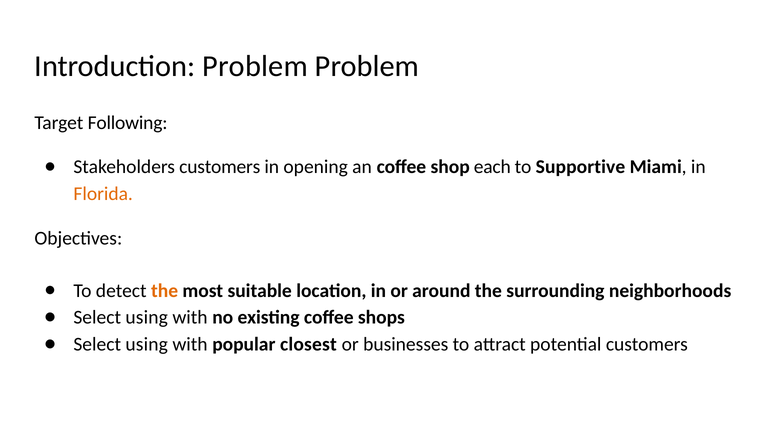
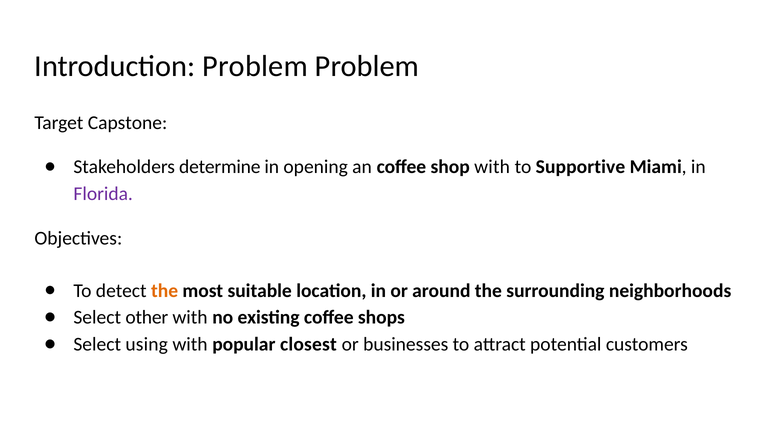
Following: Following -> Capstone (128, 123)
Stakeholders customers: customers -> determine (220, 167)
shop each: each -> with (492, 167)
Florida colour: orange -> purple (103, 194)
using: using -> other (147, 318)
